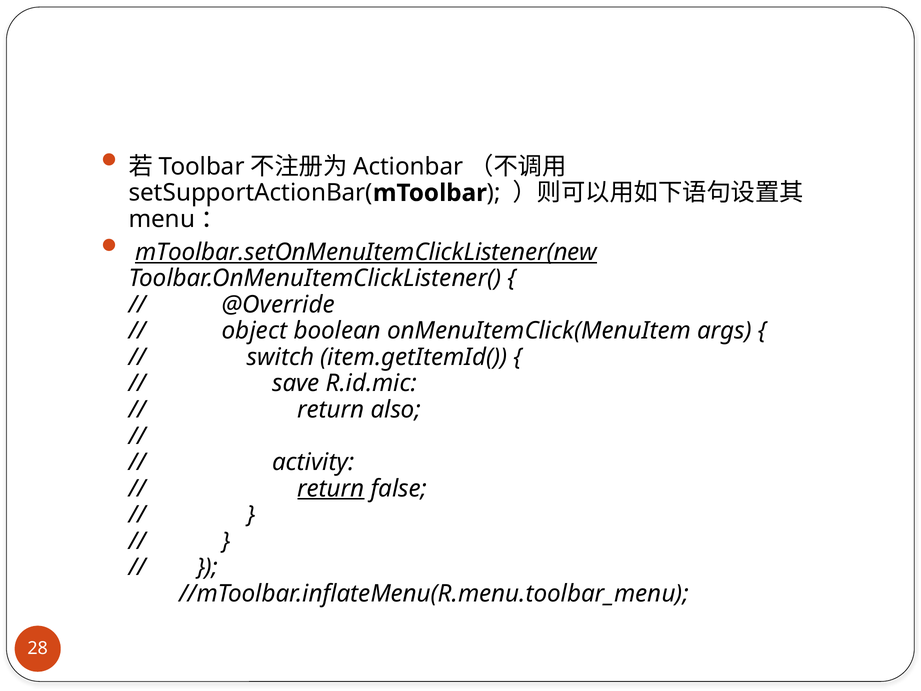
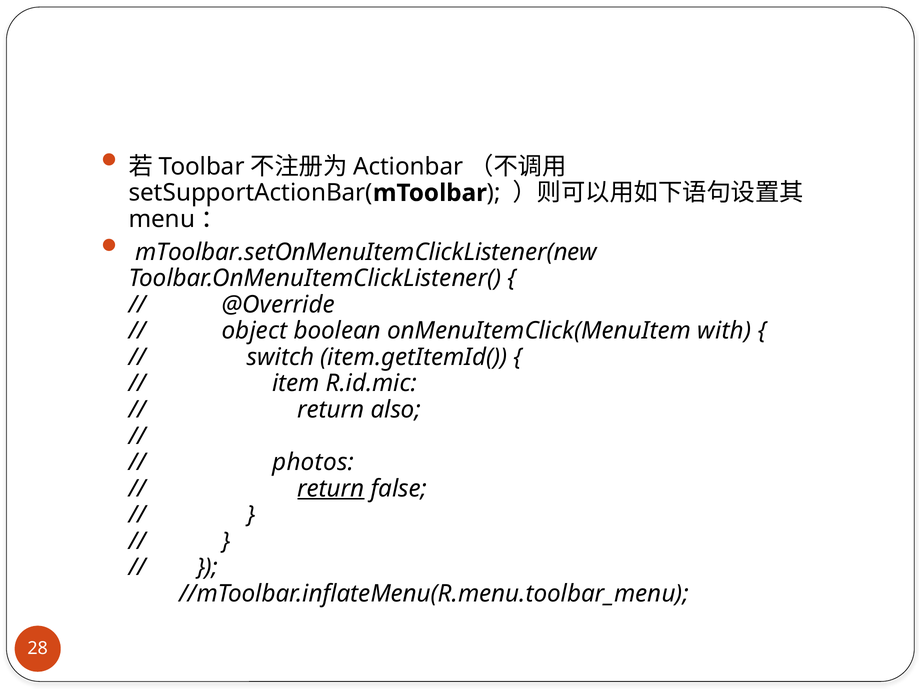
mToolbar.setOnMenuItemClickListener(new underline: present -> none (366, 252)
args: args -> with (724, 331)
save: save -> item (296, 383)
activity: activity -> photos (313, 462)
